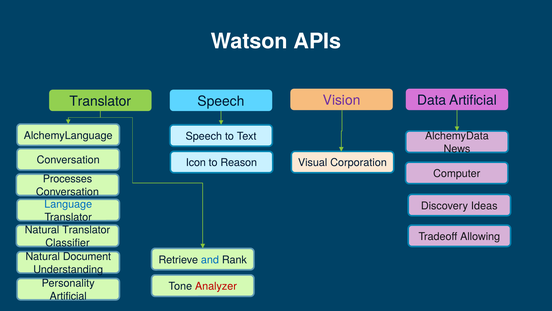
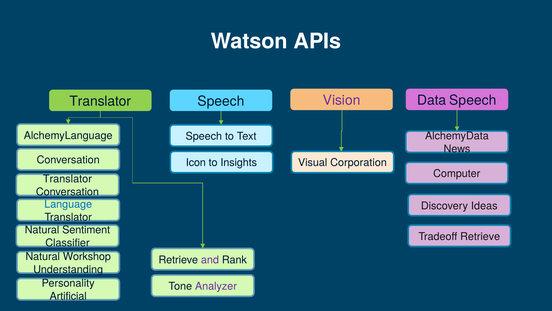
Data Artificial: Artificial -> Speech (473, 100)
Reason: Reason -> Insights (239, 163)
Processes: Processes -> Translator (67, 179)
Natural Translator: Translator -> Sentiment (86, 230)
Tradeoff Allowing: Allowing -> Retrieve (480, 236)
Document: Document -> Workshop (87, 256)
and colour: blue -> purple (210, 260)
Analyzer colour: red -> purple (216, 286)
